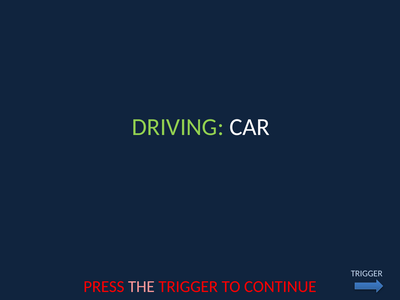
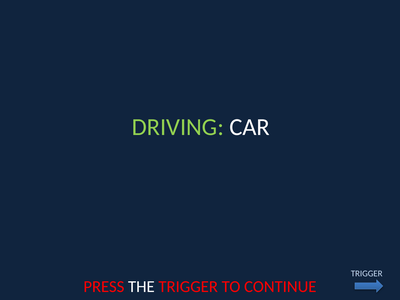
THE colour: pink -> white (141, 287)
